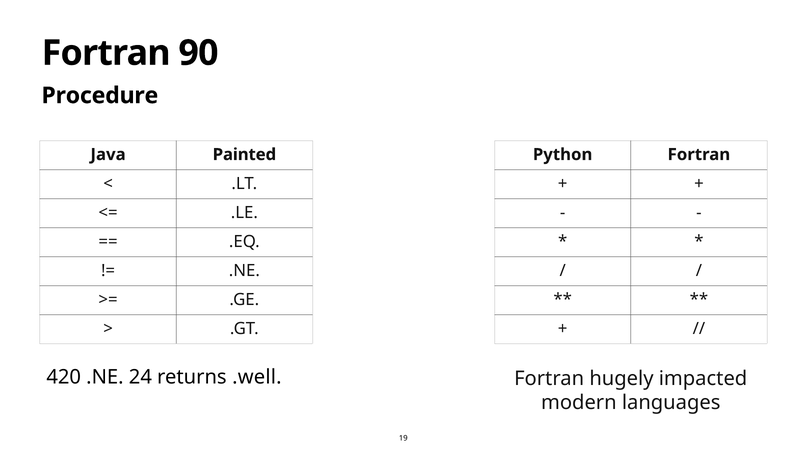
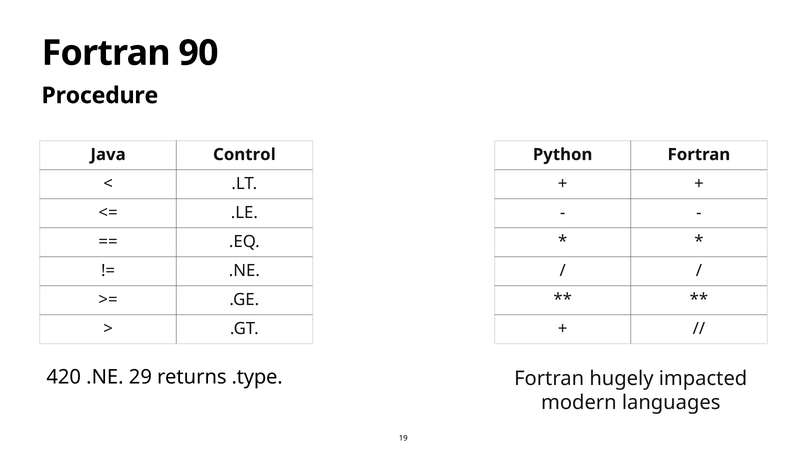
Painted: Painted -> Control (244, 155)
24: 24 -> 29 (140, 377)
.well: .well -> .type (257, 377)
